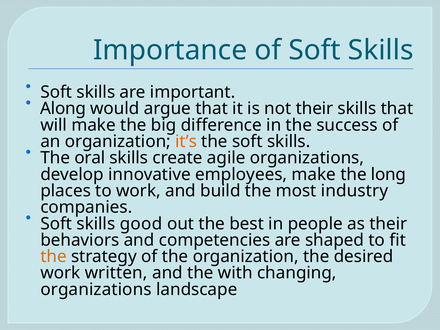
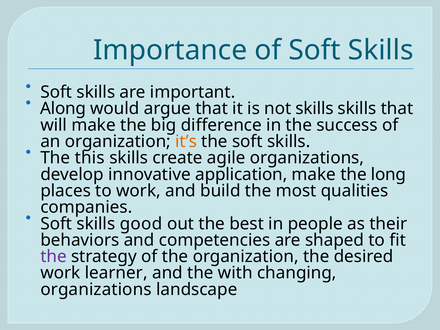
not their: their -> skills (315, 109)
oral: oral -> this (90, 158)
employees: employees -> application (241, 174)
industry: industry -> qualities (355, 191)
the colour: orange -> purple (54, 257)
written: written -> learner (116, 273)
